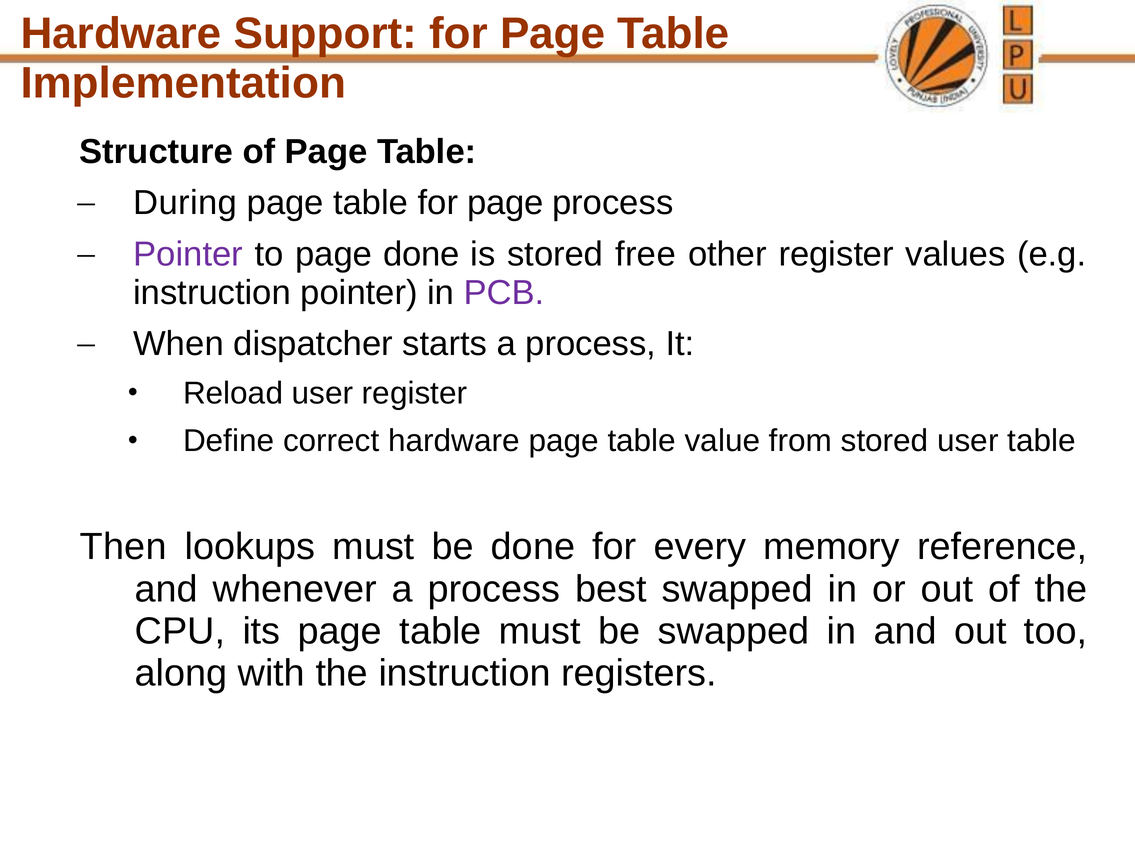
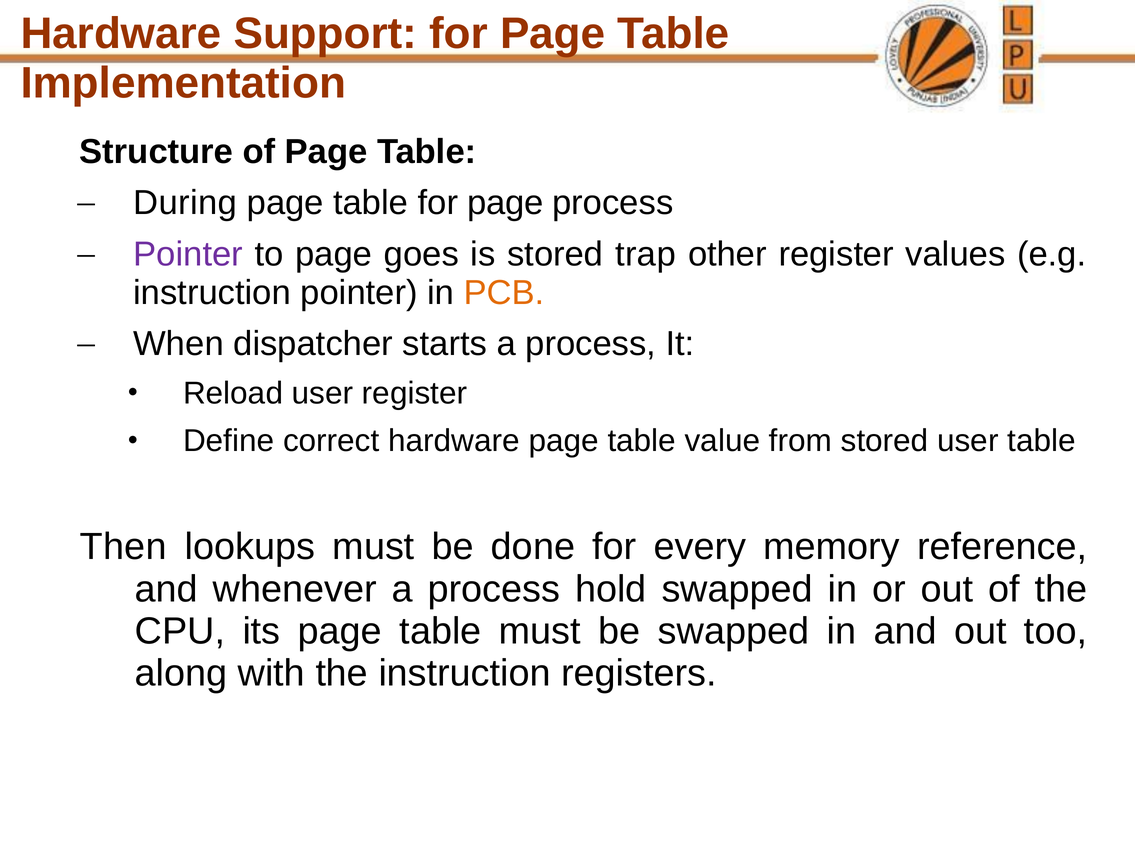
page done: done -> goes (421, 254)
free: free -> trap (645, 254)
PCB colour: purple -> orange (504, 293)
best: best -> hold (611, 589)
